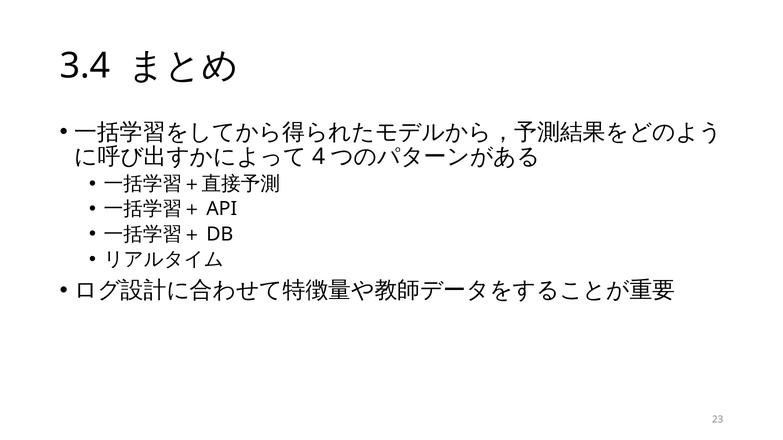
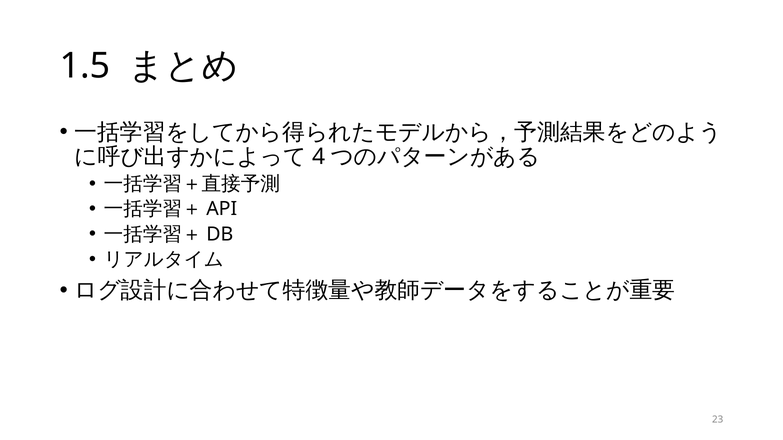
3.4: 3.4 -> 1.5 (85, 66)
